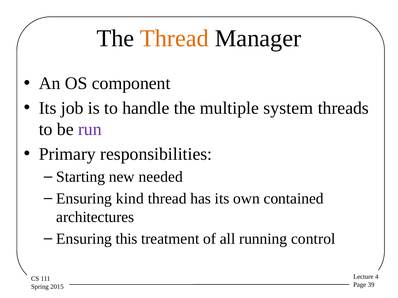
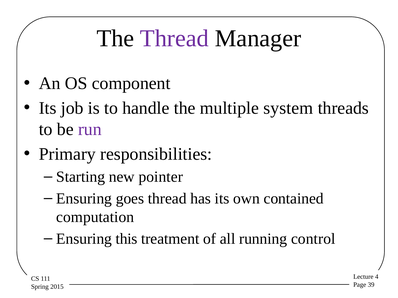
Thread colour: orange -> purple (174, 39)
needed: needed -> pointer (161, 177)
kind: kind -> goes (130, 199)
architectures: architectures -> computation (95, 217)
